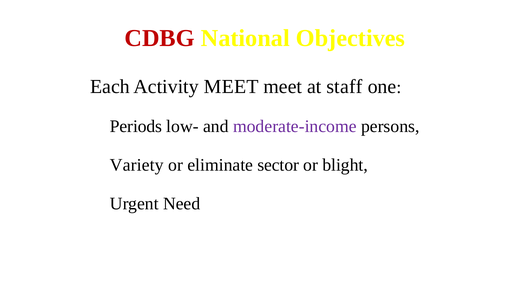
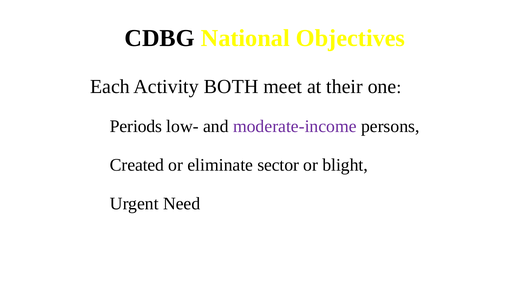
CDBG colour: red -> black (160, 38)
Activity MEET: MEET -> BOTH (231, 87)
staff: staff -> their (345, 87)
Variety: Variety -> Created (137, 165)
